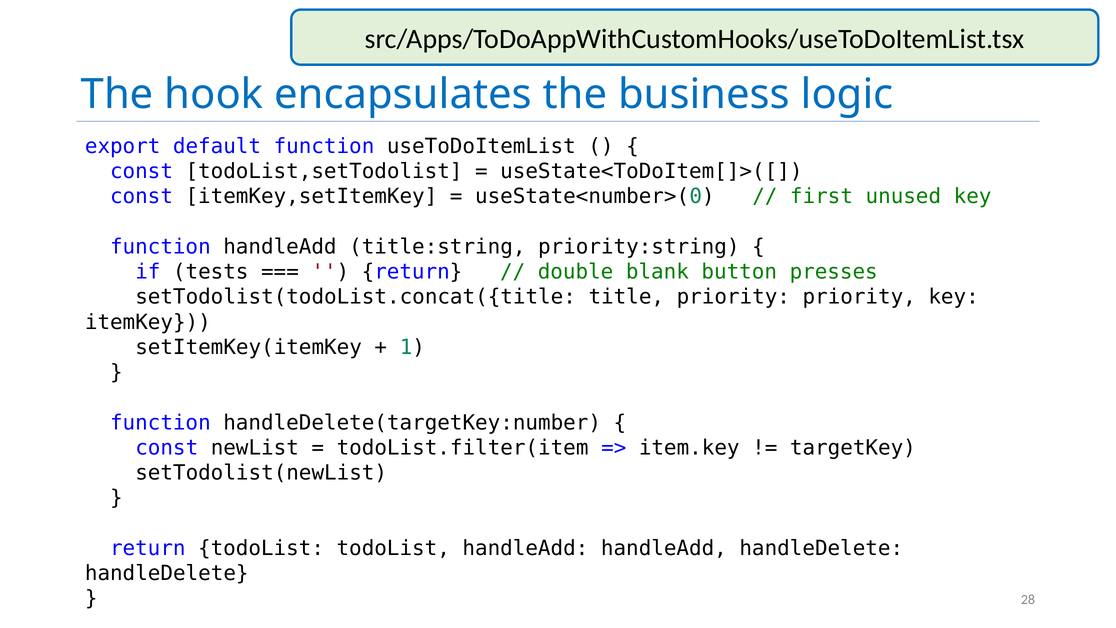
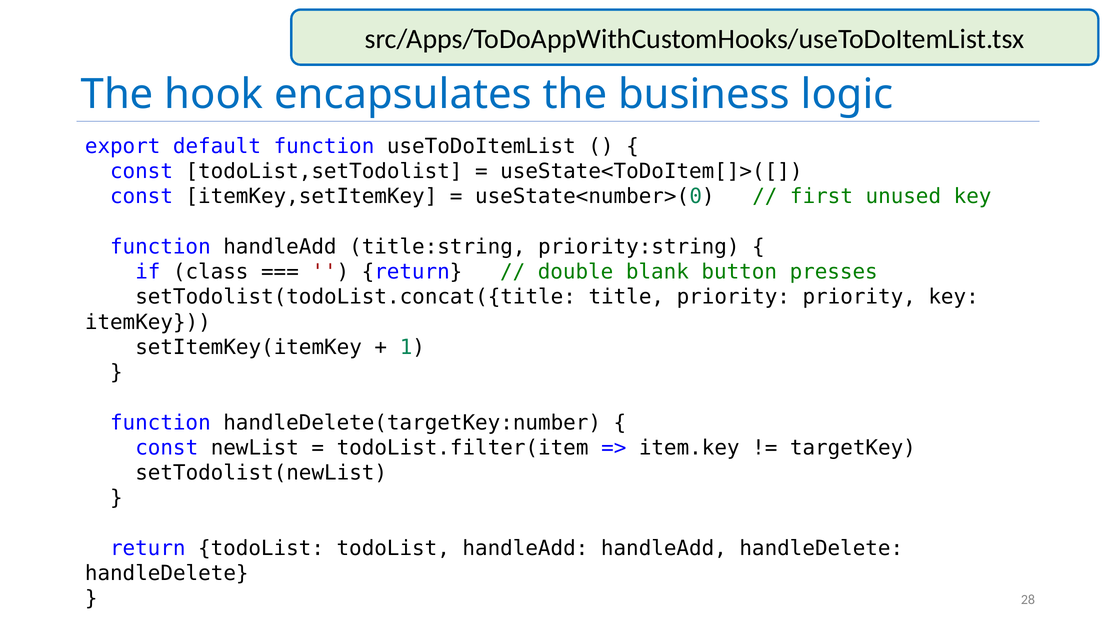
tests: tests -> class (211, 272)
